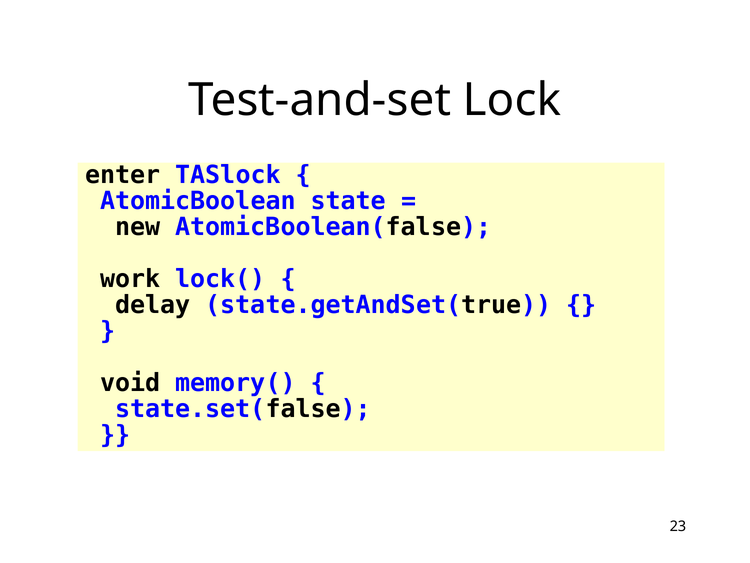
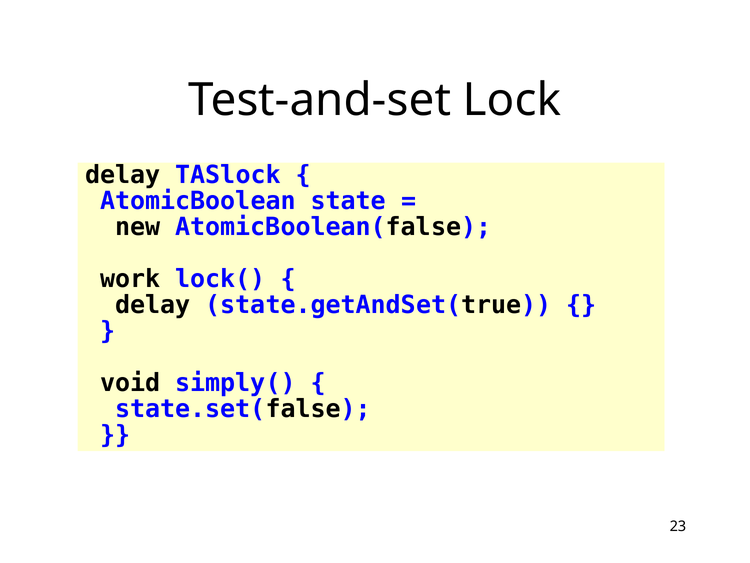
enter: enter -> delay (123, 175)
memory(: memory( -> simply( (235, 383)
